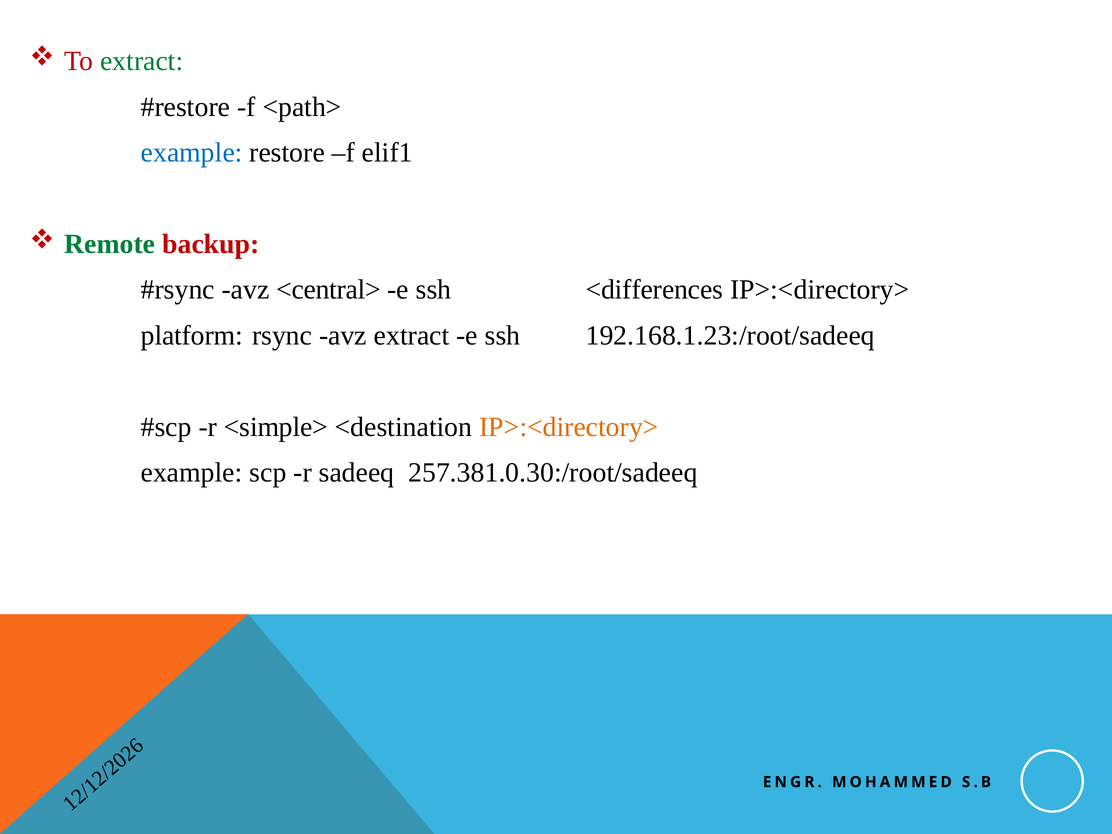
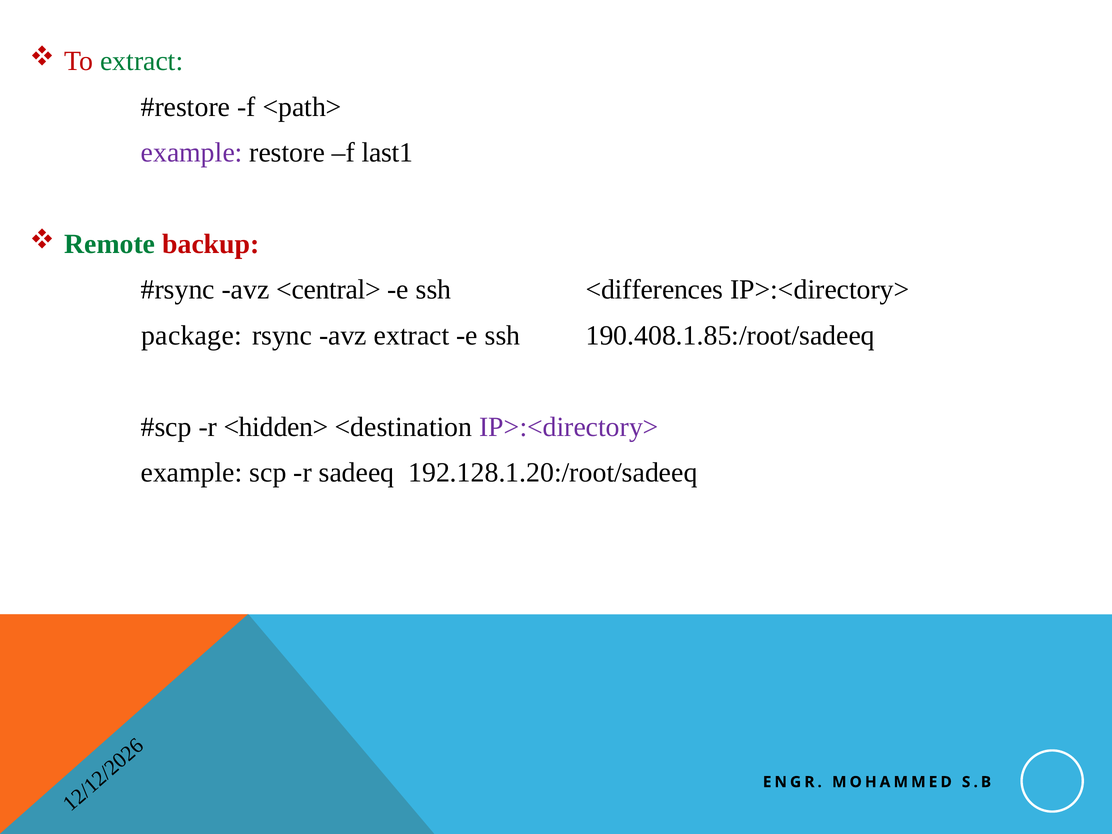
example colour: blue -> purple (192, 153)
elif1: elif1 -> last1 (388, 153)
platform: platform -> package (192, 336)
192.168.1.23:/root/sadeeq: 192.168.1.23:/root/sadeeq -> 190.408.1.85:/root/sadeeq (730, 336)
<simple>: <simple> -> <hidden> (276, 427)
IP>:<directory> colour: orange -> purple (569, 427)
257.381.0.30:/root/sadeeq: 257.381.0.30:/root/sadeeq -> 192.128.1.20:/root/sadeeq (553, 473)
